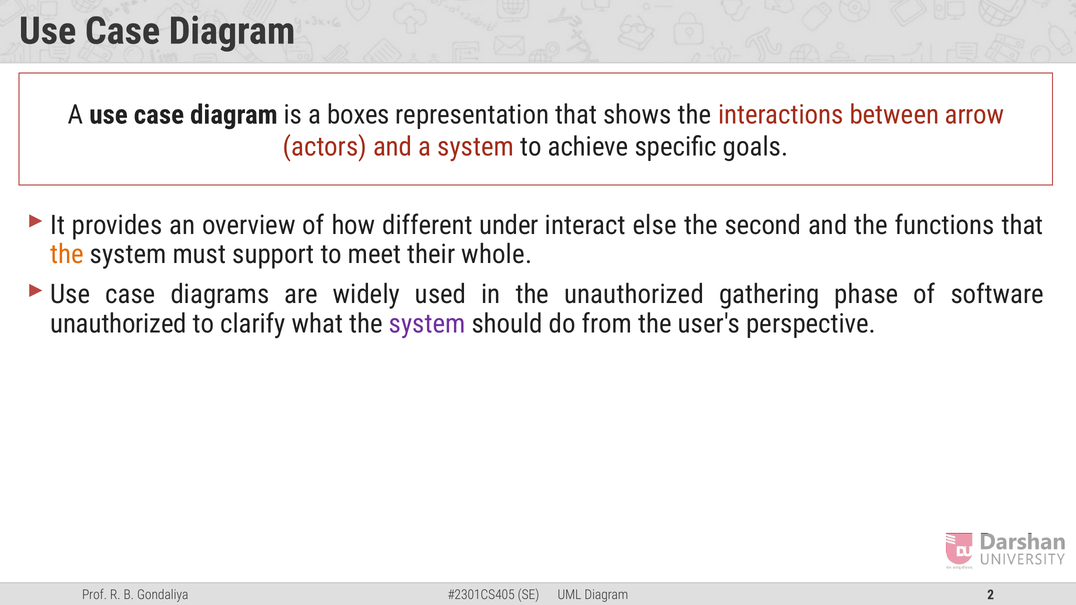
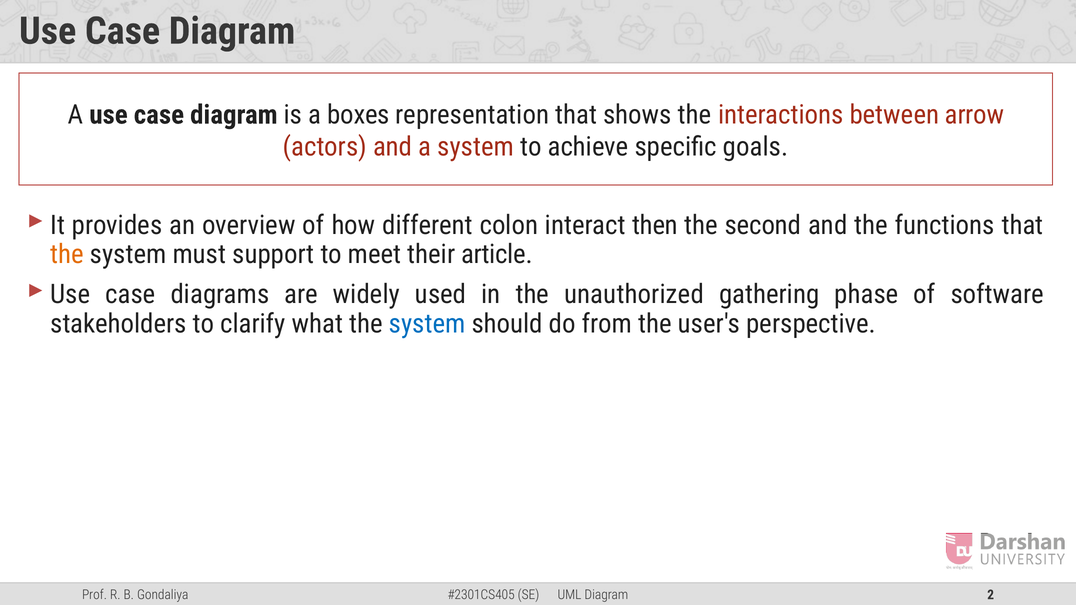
under: under -> colon (509, 225)
else: else -> then (655, 225)
whole: whole -> article (497, 254)
unauthorized: unauthorized -> stakeholders (118, 324)
system colour: purple -> blue (427, 324)
